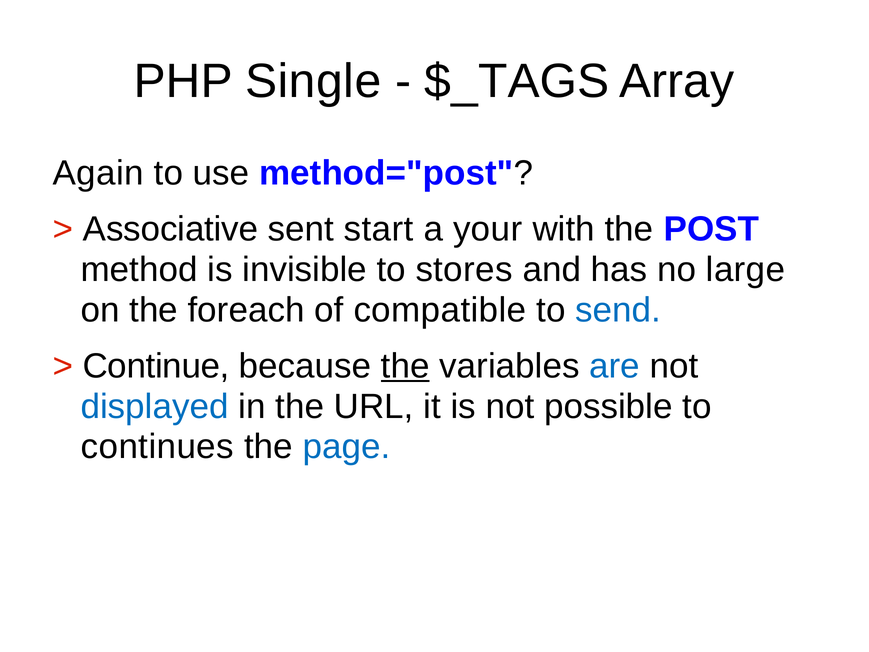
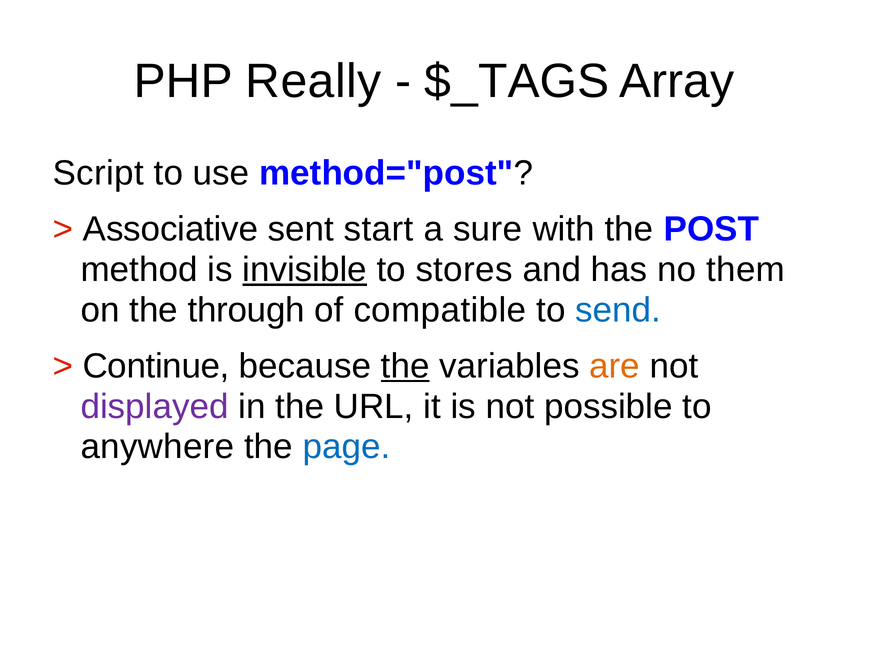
Single: Single -> Really (313, 81)
Again: Again -> Script (98, 173)
your: your -> sure (488, 229)
invisible underline: none -> present (305, 270)
large: large -> them (746, 270)
foreach: foreach -> through (246, 310)
are colour: blue -> orange (615, 366)
displayed colour: blue -> purple (155, 406)
continues: continues -> anywhere (157, 447)
